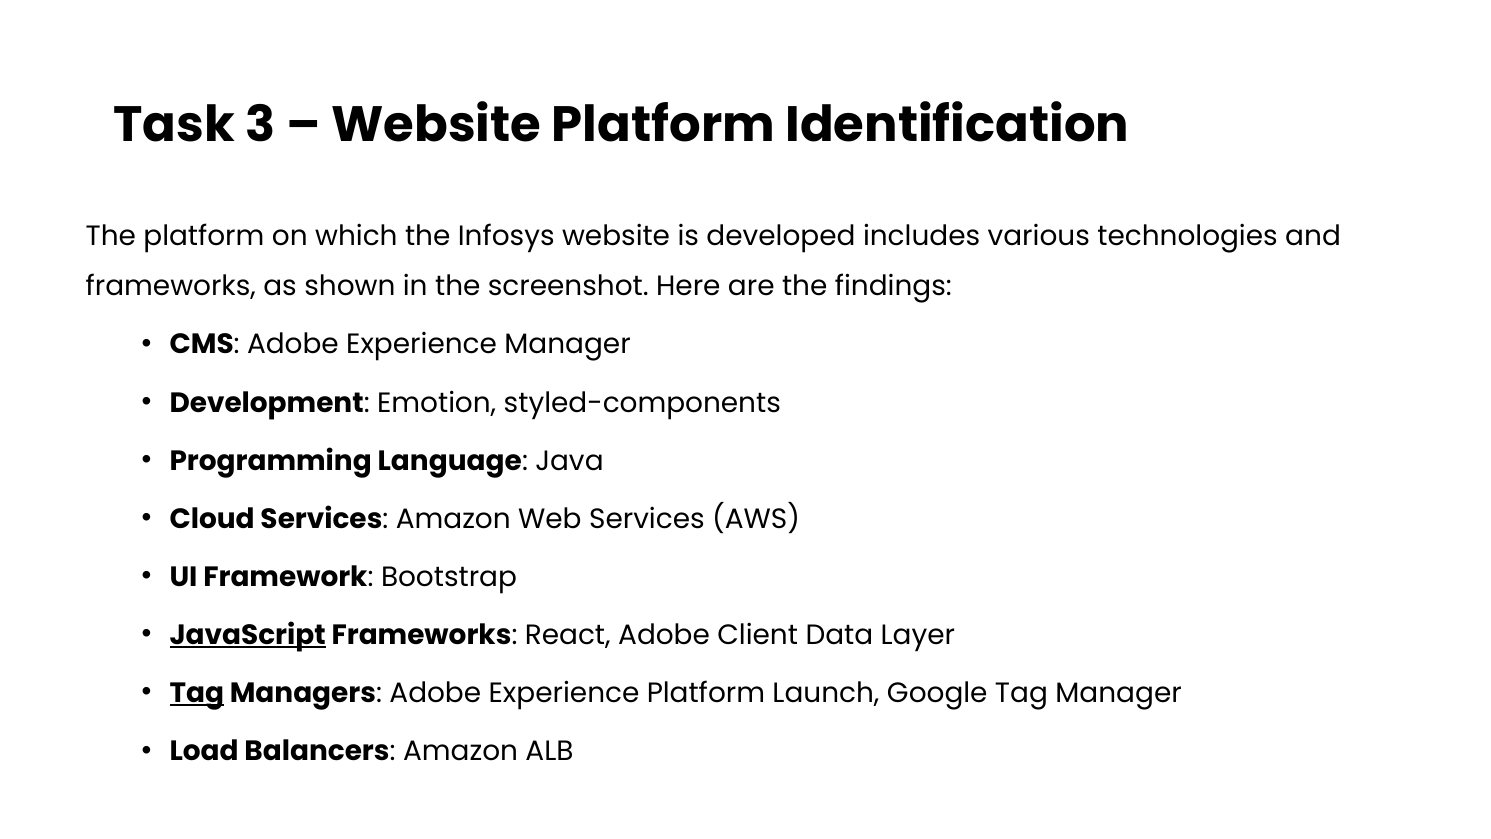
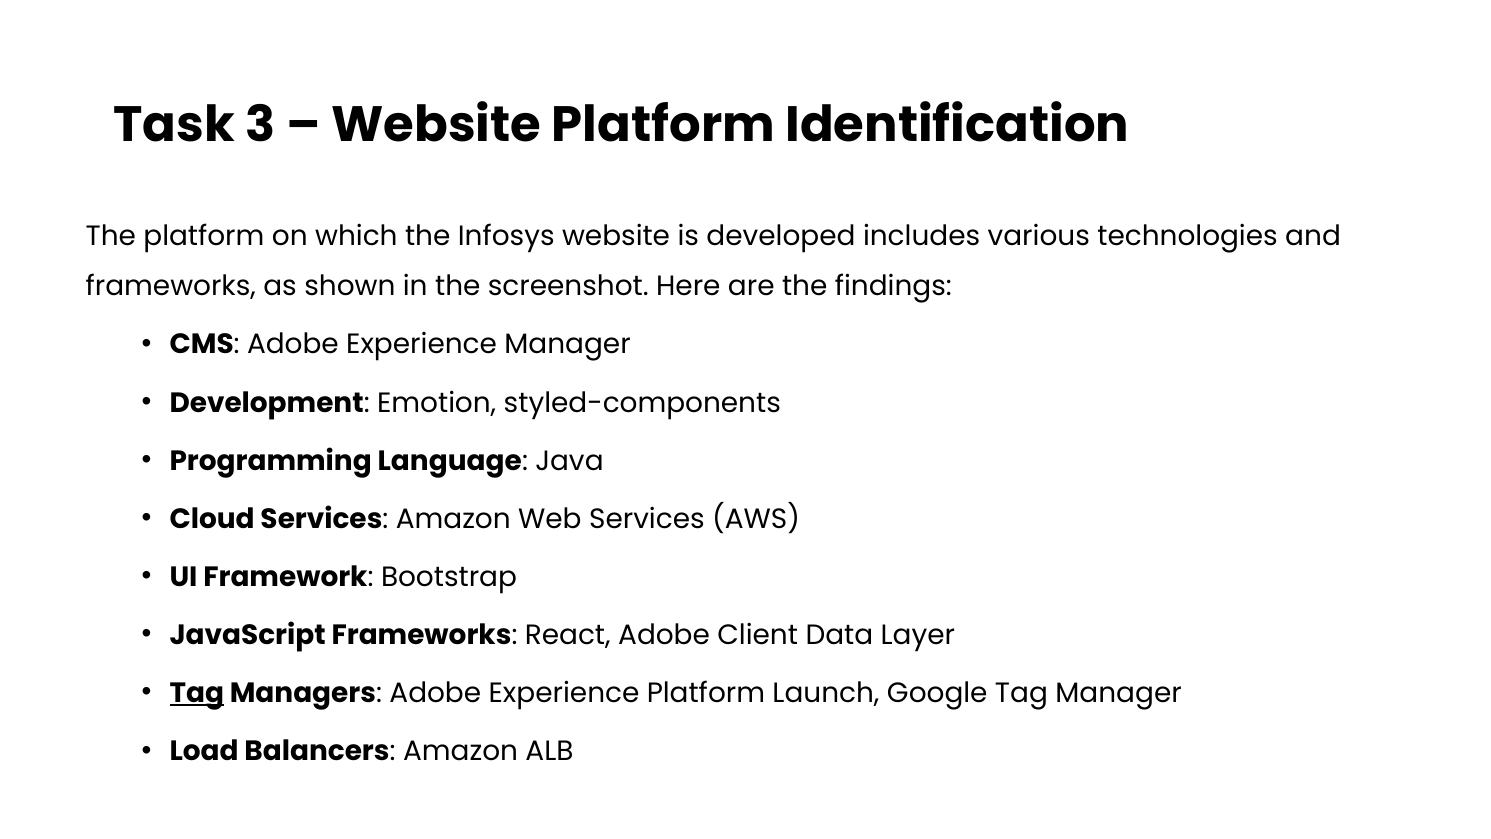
JavaScript underline: present -> none (248, 635)
